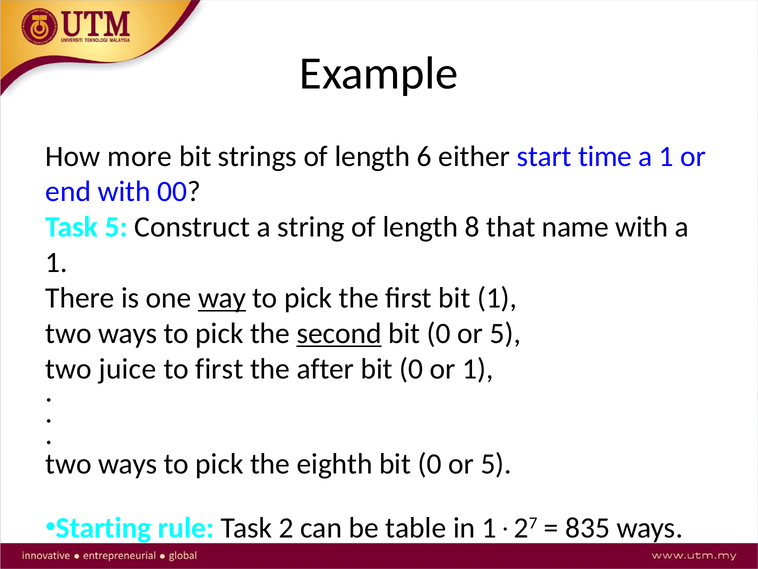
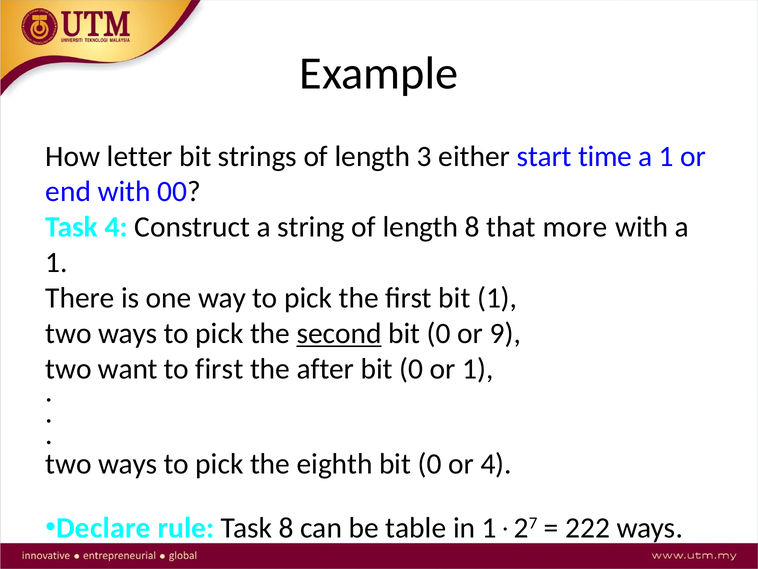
more: more -> letter (140, 156)
6: 6 -> 3 (424, 156)
Task 5: 5 -> 4 (116, 227)
name: name -> more (575, 227)
way underline: present -> none (222, 298)
5: 5 -> 9 (505, 333)
juice: juice -> want (128, 369)
5: 5 -> 4 (496, 464)
Starting: Starting -> Declare (103, 527)
Task 2: 2 -> 8 (286, 527)
835: 835 -> 222 (588, 527)
